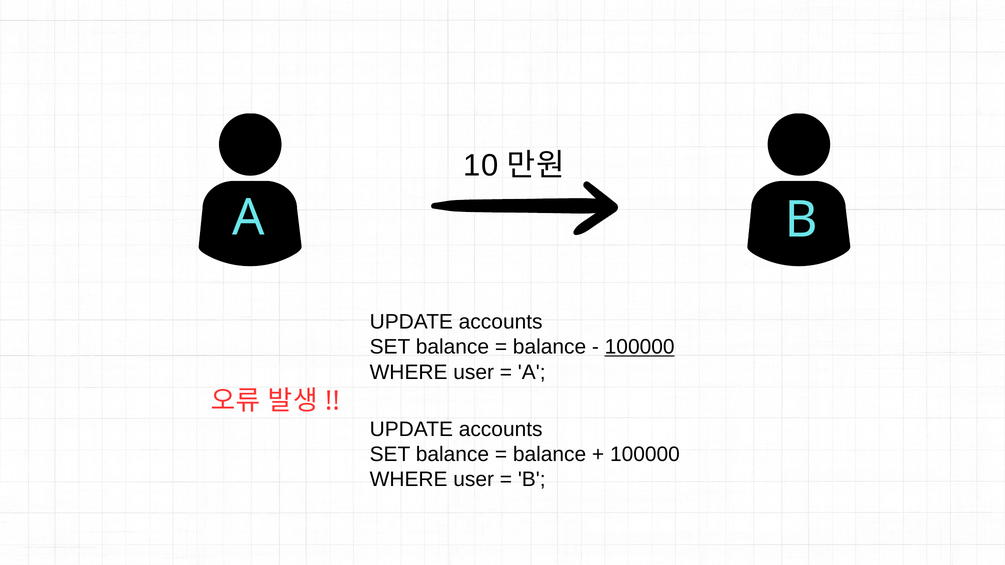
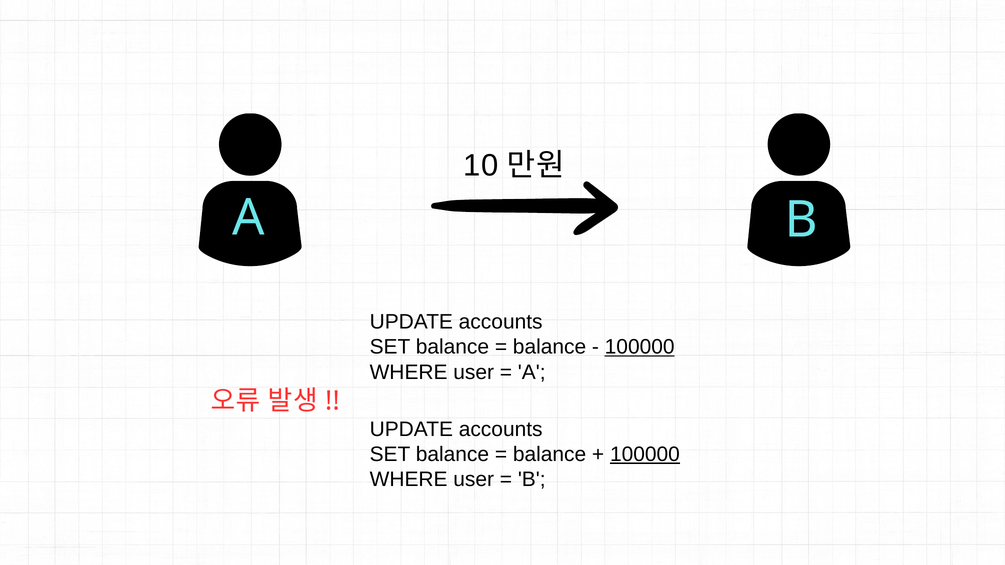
100000 underline: none -> present (645, 455)
